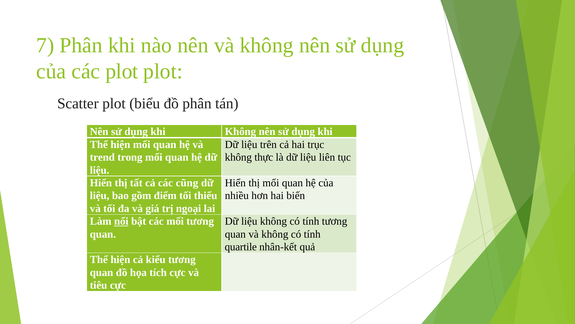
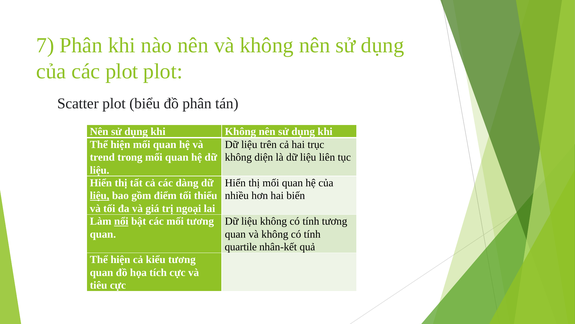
thực: thực -> diện (264, 157)
cũng: cũng -> dàng (187, 183)
liệu underline: none -> present (100, 195)
